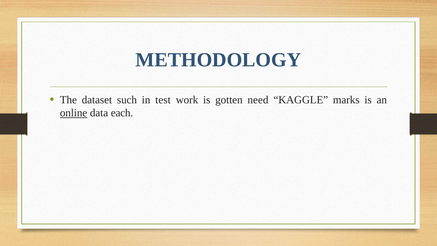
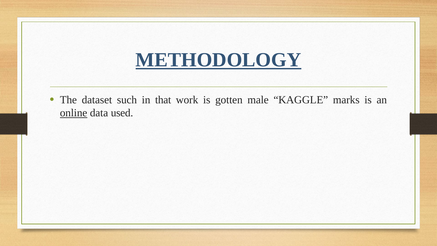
METHODOLOGY underline: none -> present (218, 60)
test: test -> that (163, 100)
need: need -> male (258, 100)
each: each -> used (122, 113)
